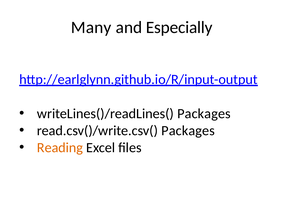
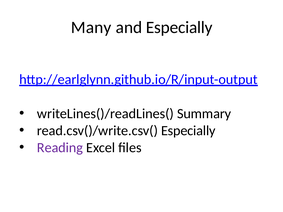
writeLines()/readLines( Packages: Packages -> Summary (204, 114)
read.csv()/write.csv( Packages: Packages -> Especially (188, 131)
Reading colour: orange -> purple (60, 148)
